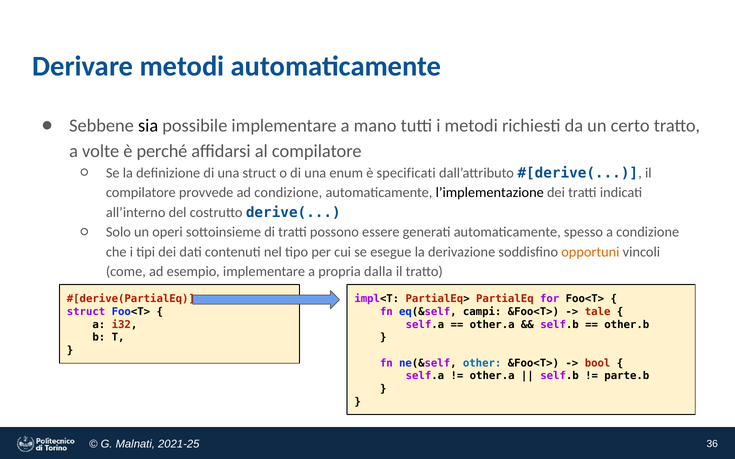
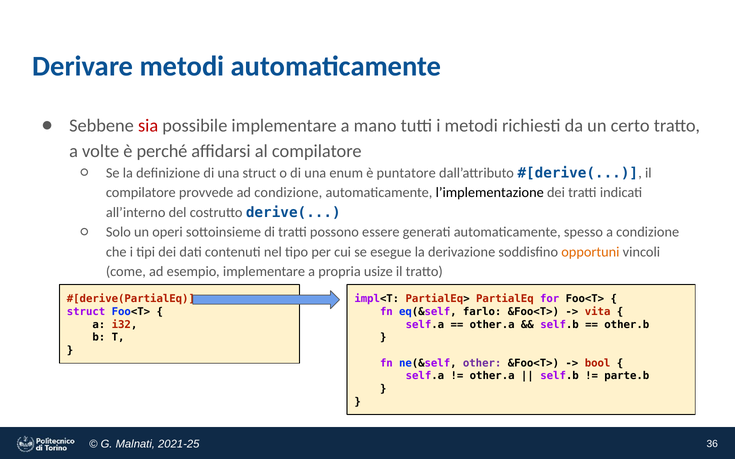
sia colour: black -> red (148, 126)
specificati: specificati -> puntatore (406, 173)
dalla: dalla -> usize (378, 272)
campi: campi -> farlo (482, 312)
tale: tale -> vita (598, 312)
other colour: blue -> purple (482, 363)
